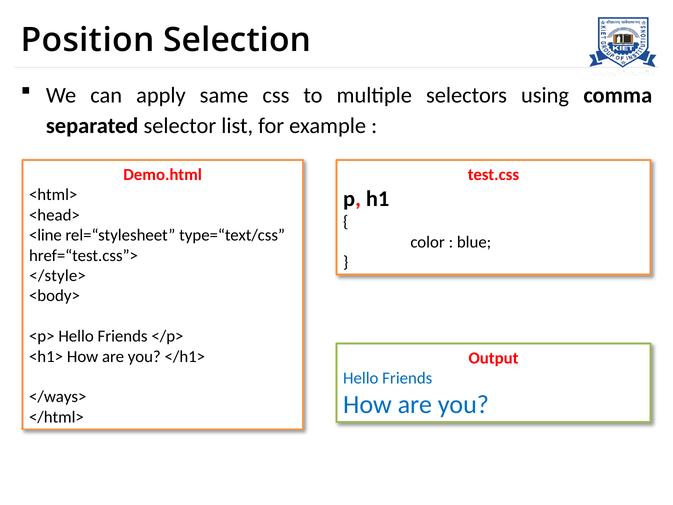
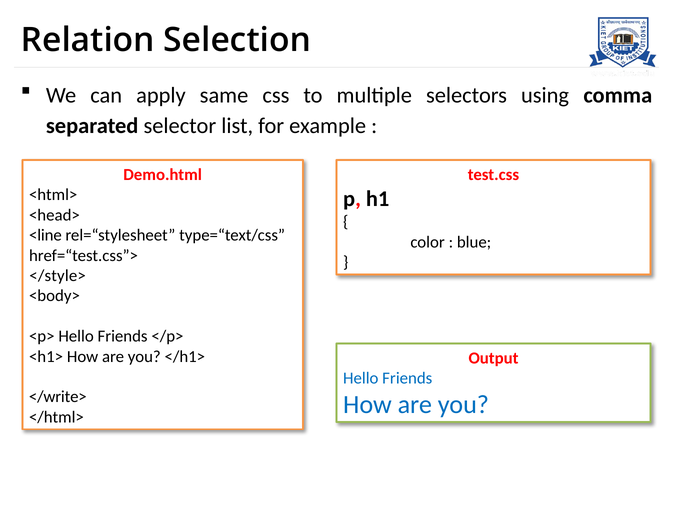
Position: Position -> Relation (88, 40)
</ways>: </ways> -> </write> (58, 397)
